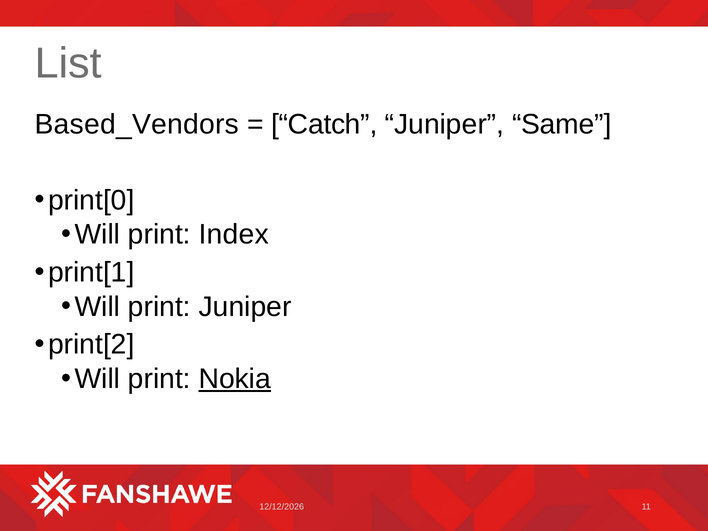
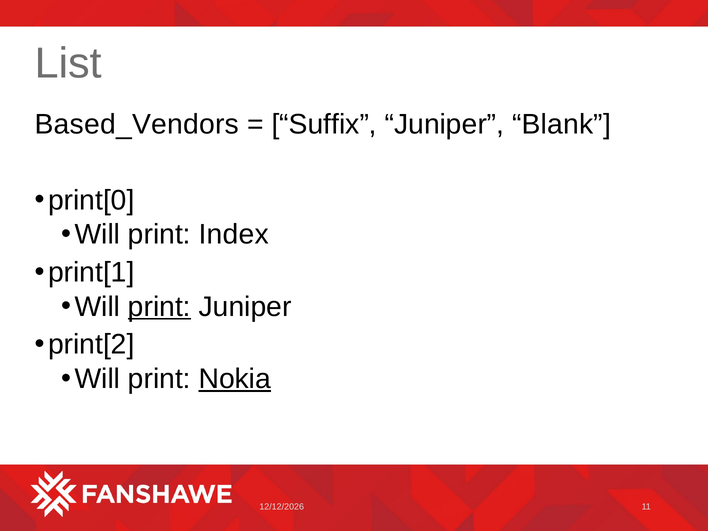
Catch: Catch -> Suffix (324, 124)
Same: Same -> Blank (561, 124)
print underline: none -> present (159, 307)
